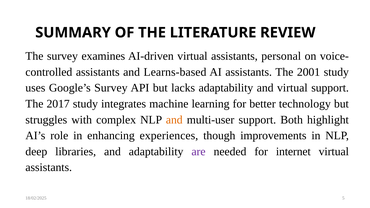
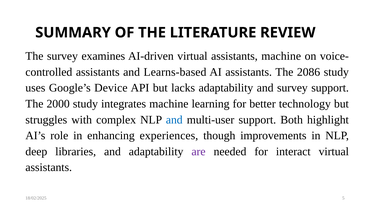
assistants personal: personal -> machine (281, 56)
2001: 2001 -> 2086 (309, 72)
Google’s Survey: Survey -> Device (111, 88)
and virtual: virtual -> survey (292, 88)
2017: 2017 -> 2000 (58, 104)
and colour: orange -> blue (174, 120)
internet: internet -> interact (293, 152)
